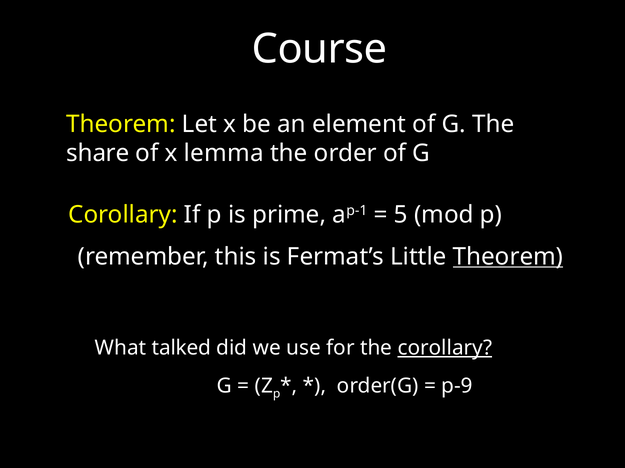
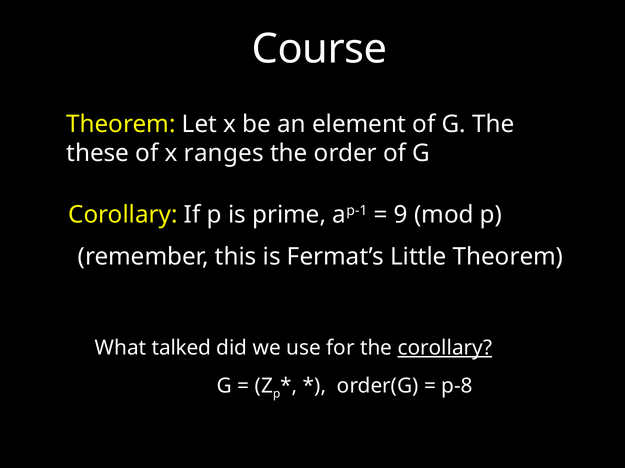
share: share -> these (98, 153)
lemma: lemma -> ranges (224, 153)
5: 5 -> 9 (401, 215)
Theorem underline: present -> none (508, 257)
p-9: p-9 -> p-8 (457, 386)
